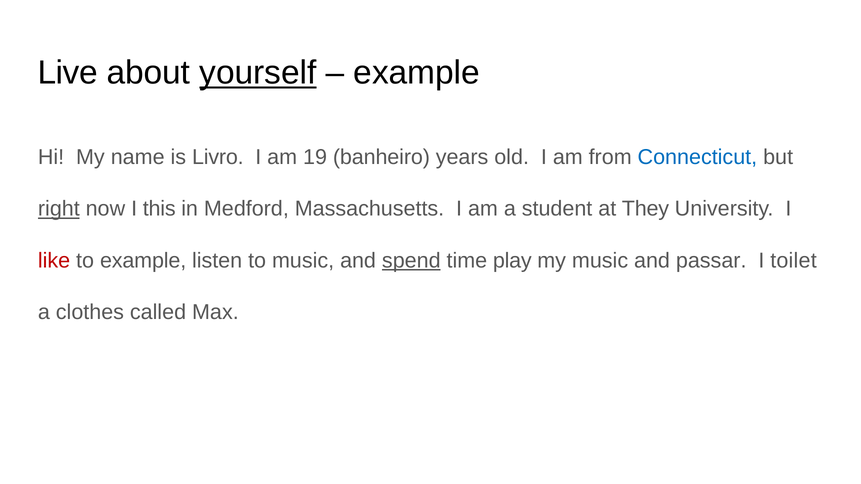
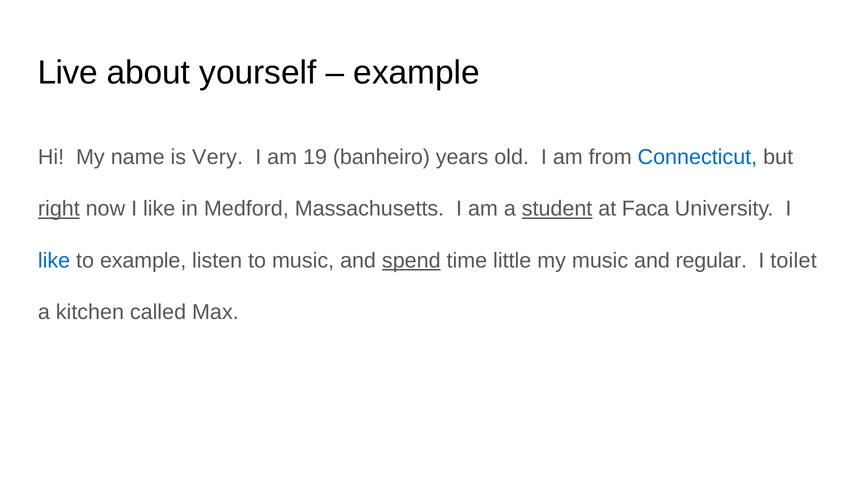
yourself underline: present -> none (258, 73)
Livro: Livro -> Very (218, 157)
now I this: this -> like (159, 209)
student underline: none -> present (557, 209)
They: They -> Faca (645, 209)
like colour: red -> blue (54, 261)
play: play -> little (512, 261)
passar: passar -> regular (711, 261)
clothes: clothes -> kitchen (90, 312)
